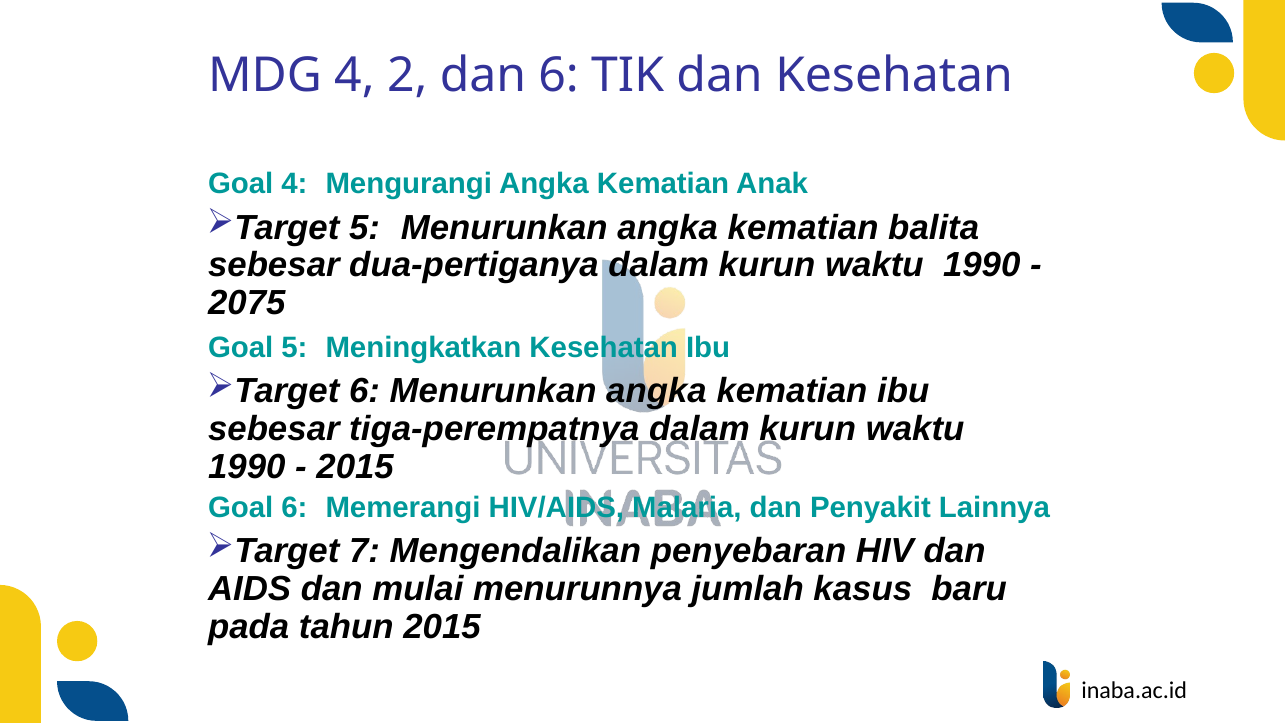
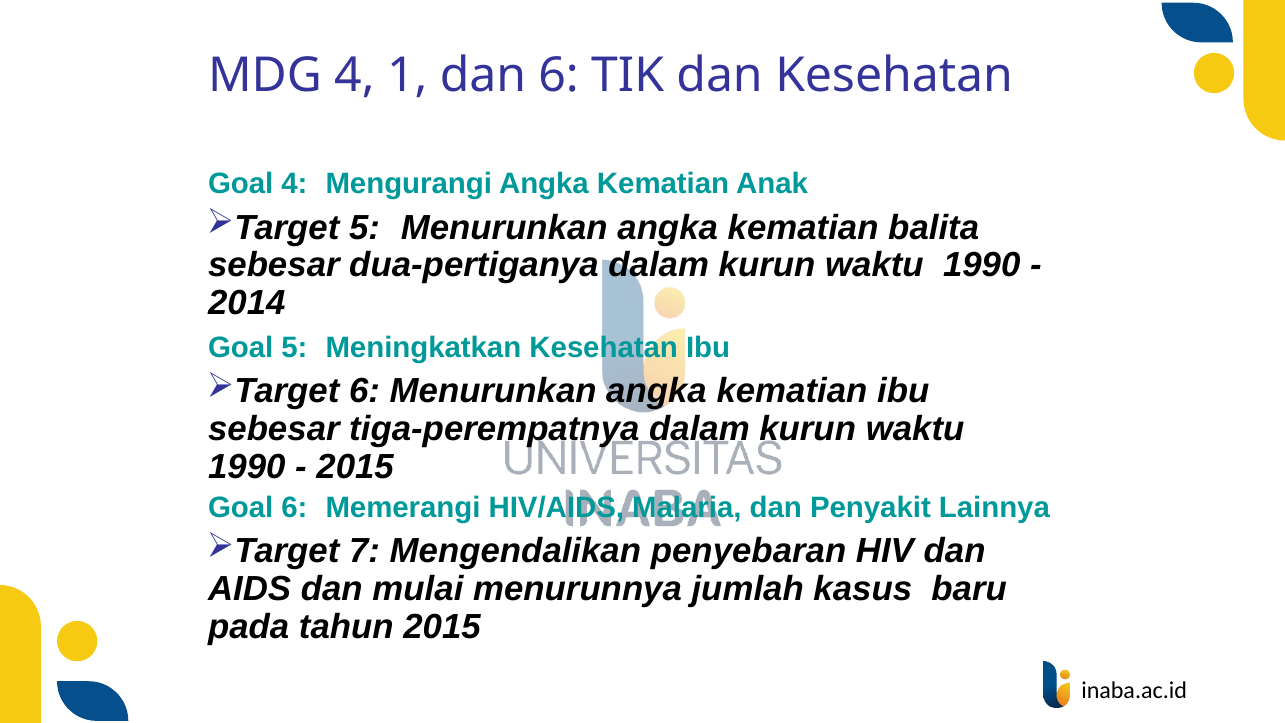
2: 2 -> 1 (407, 76)
2075: 2075 -> 2014 (247, 303)
